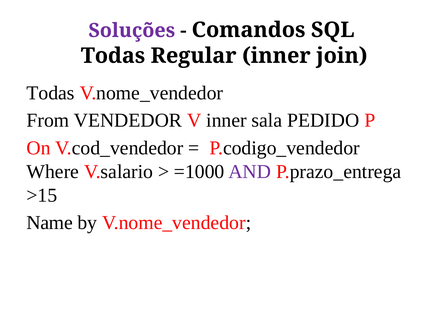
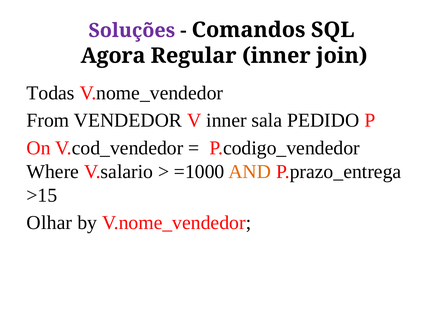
Todas: Todas -> Agora (113, 56)
AND colour: purple -> orange (250, 172)
Name: Name -> Olhar (49, 223)
